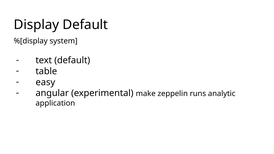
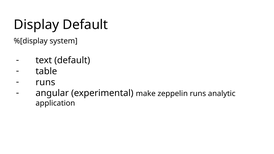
easy: easy -> runs (45, 82)
